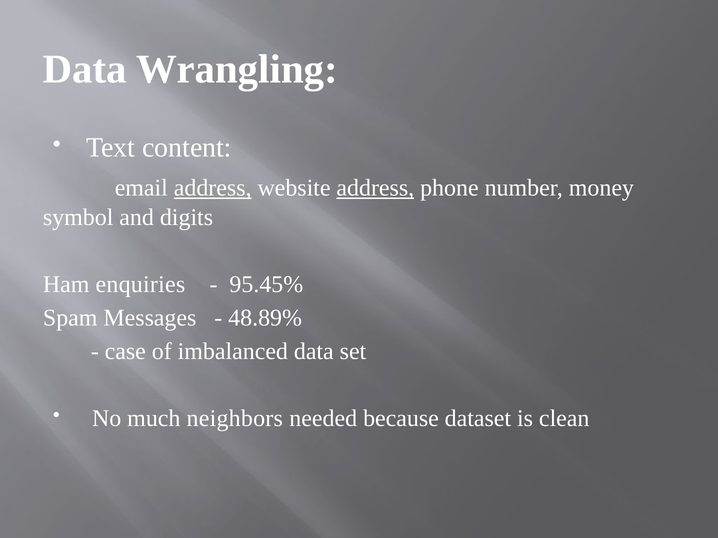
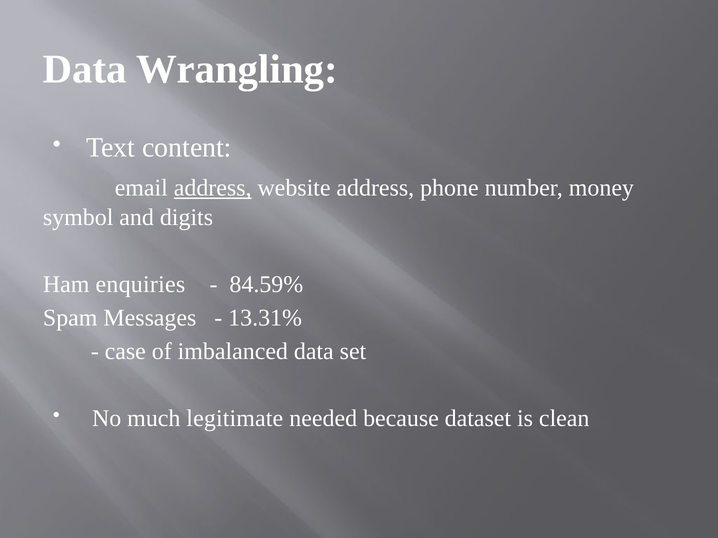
address underline: present -> none (375, 188)
95.45%: 95.45% -> 84.59% (266, 285)
48.89%: 48.89% -> 13.31% (265, 318)
neighbors: neighbors -> legitimate (235, 419)
